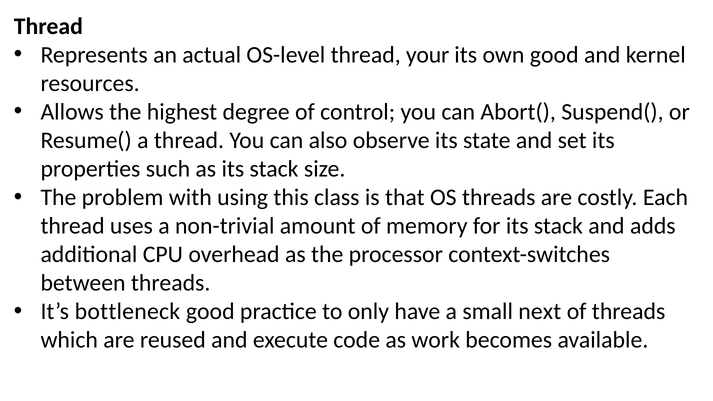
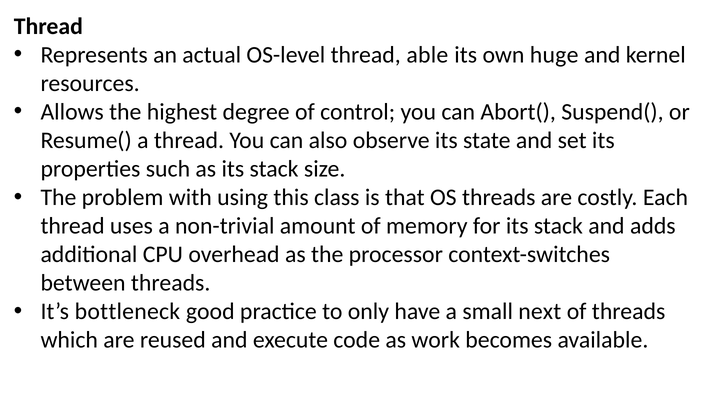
your: your -> able (427, 55)
own good: good -> huge (554, 55)
